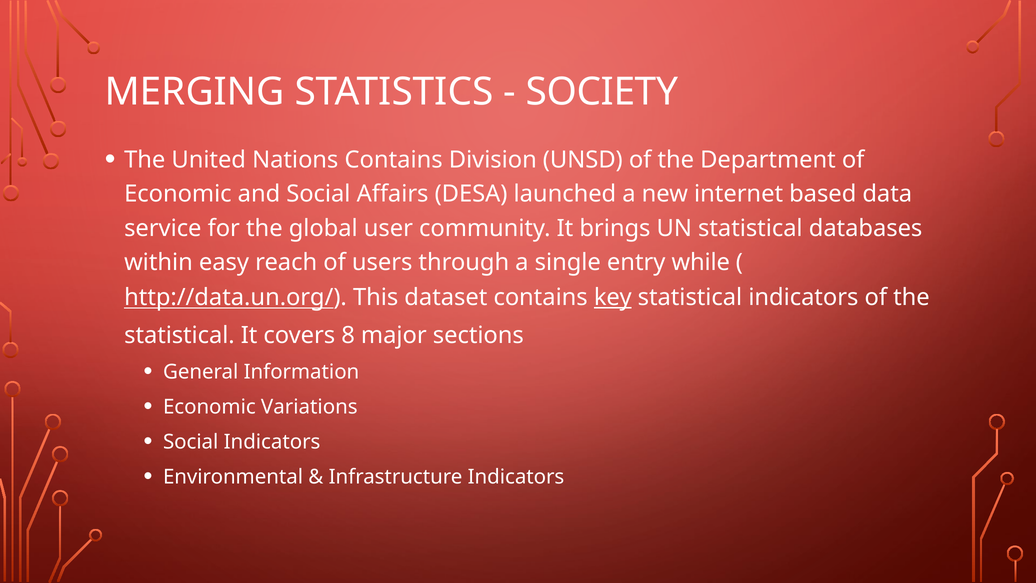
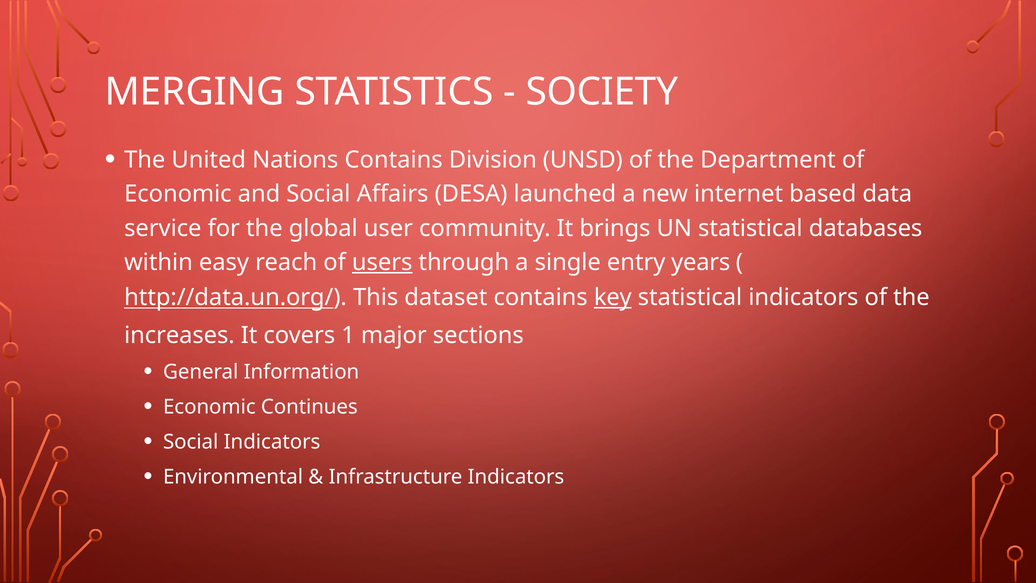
users underline: none -> present (382, 262)
while: while -> years (701, 262)
statistical: statistical -> increases (179, 335)
8: 8 -> 1 (348, 335)
Variations: Variations -> Continues (309, 407)
